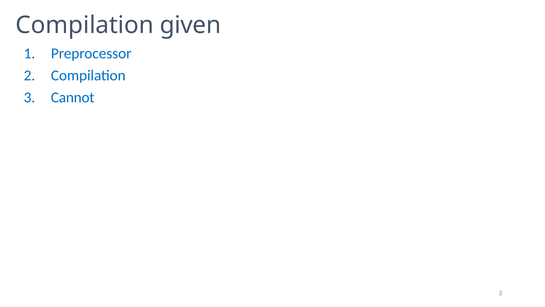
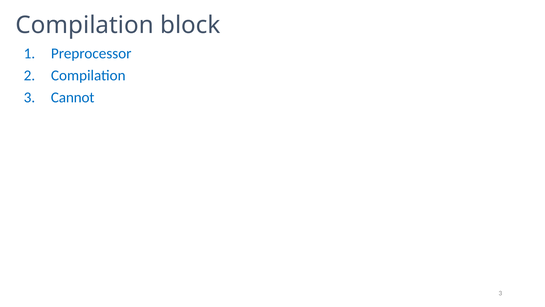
given: given -> block (190, 25)
